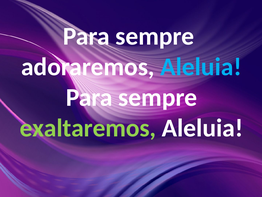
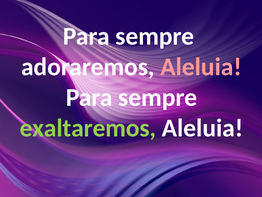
Aleluia colour: light blue -> pink (201, 67)
